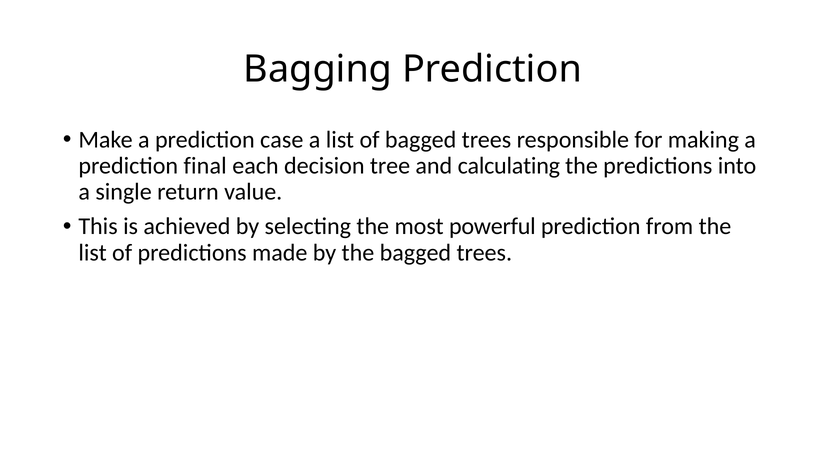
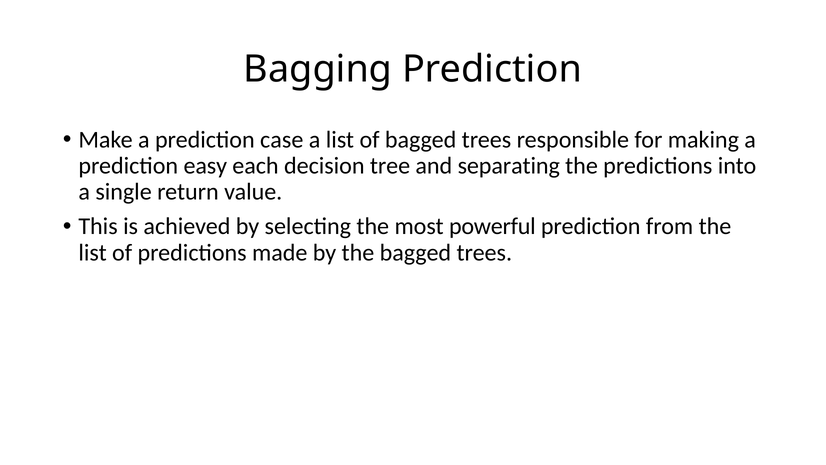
final: final -> easy (205, 166)
calculating: calculating -> separating (509, 166)
